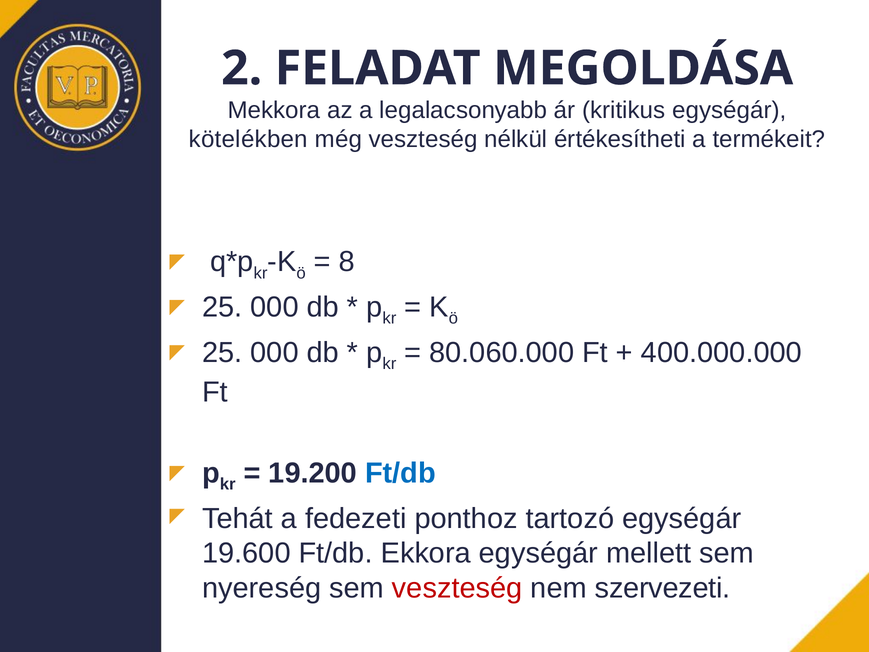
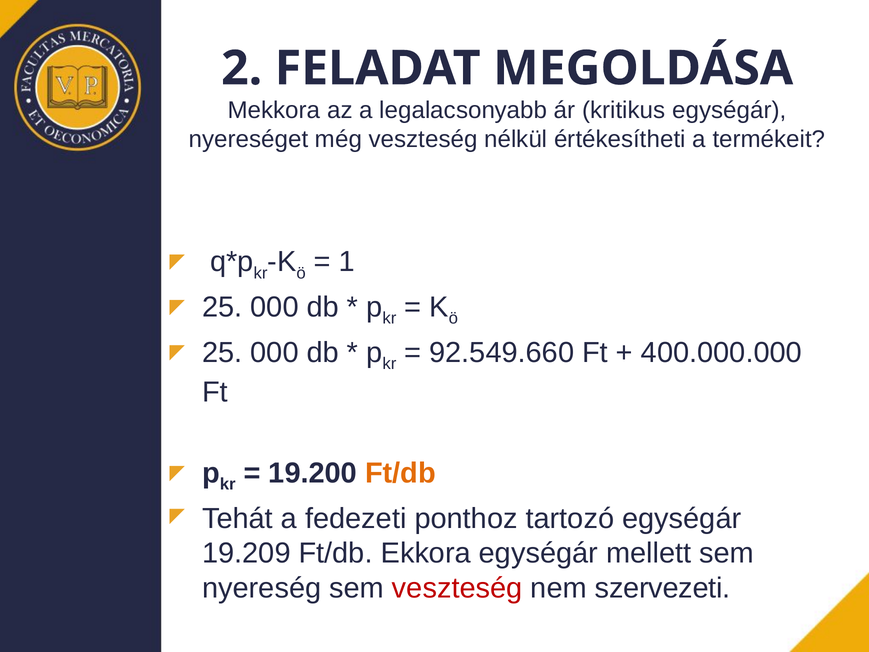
kötelékben: kötelékben -> nyereséget (248, 139)
8: 8 -> 1 (347, 262)
80.060.000: 80.060.000 -> 92.549.660 (502, 352)
Ft/db colour: blue -> orange (400, 473)
19.600: 19.600 -> 19.209 (246, 553)
